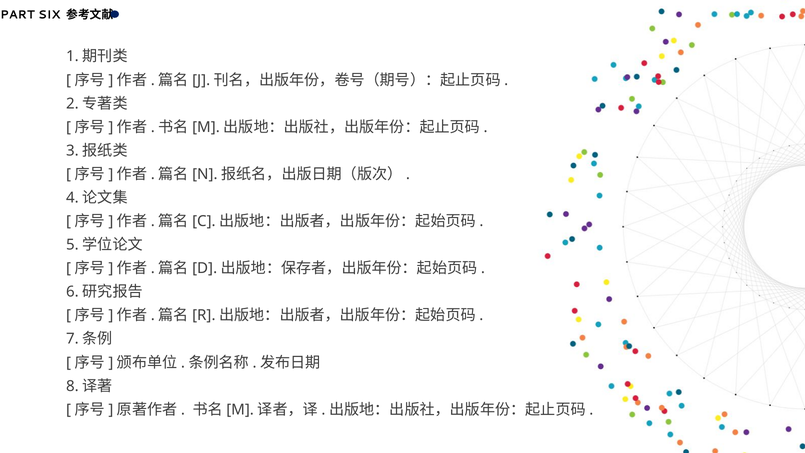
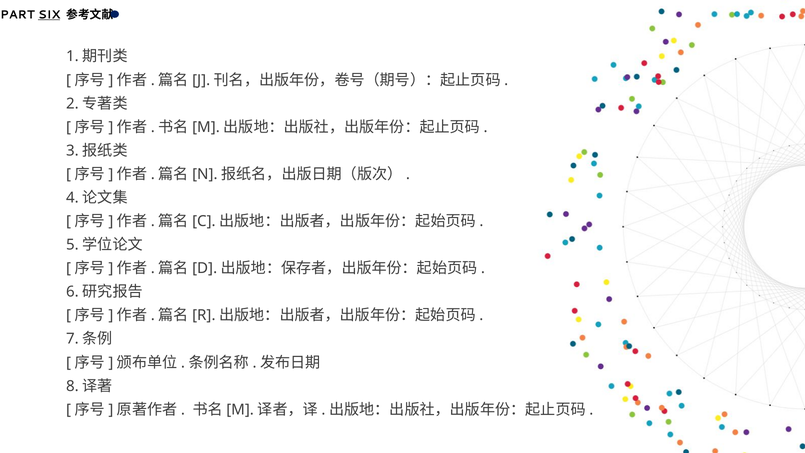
SIX underline: none -> present (49, 15)
